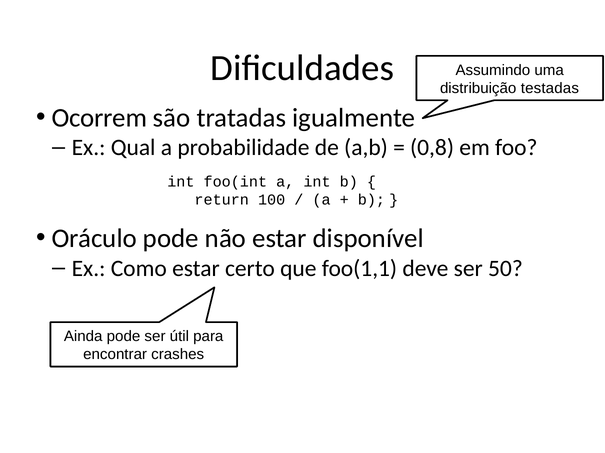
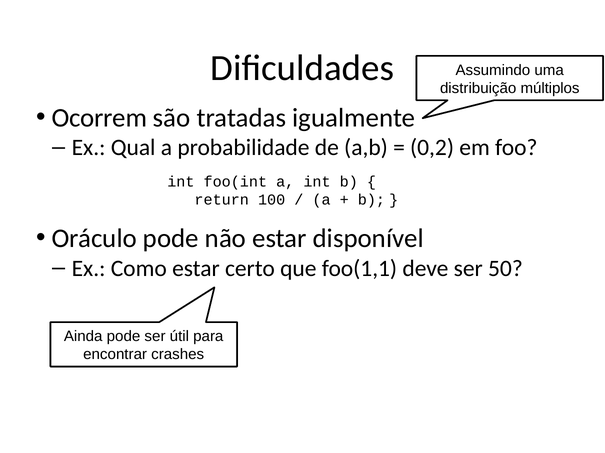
testadas: testadas -> múltiplos (550, 88)
0,8: 0,8 -> 0,2 (432, 148)
